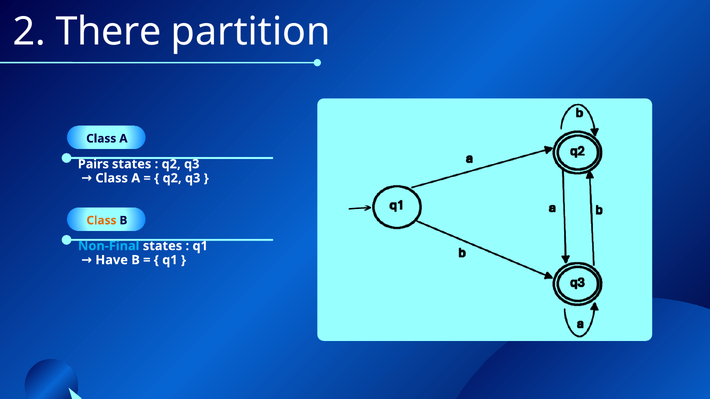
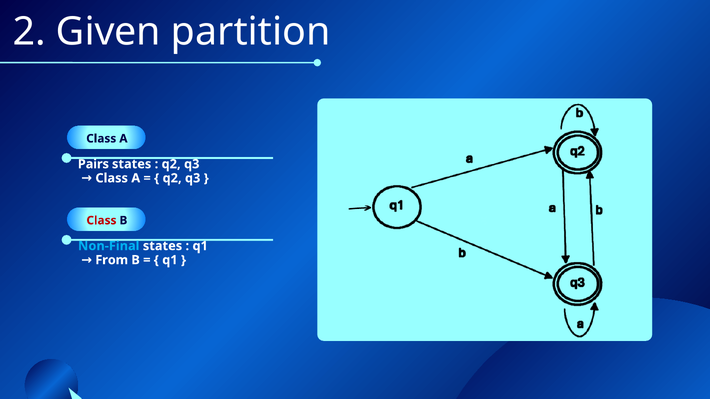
There: There -> Given (108, 32)
Class colour: orange -> red (101, 221)
Have: Have -> From (112, 260)
